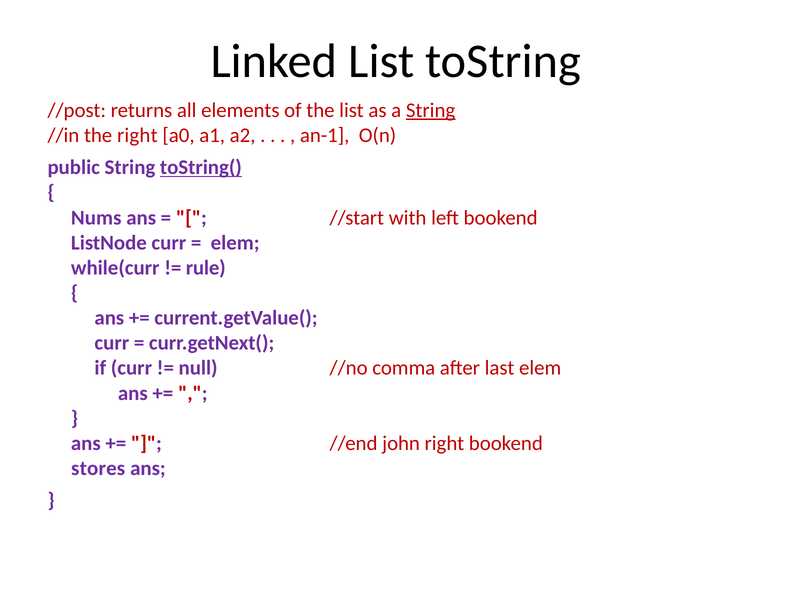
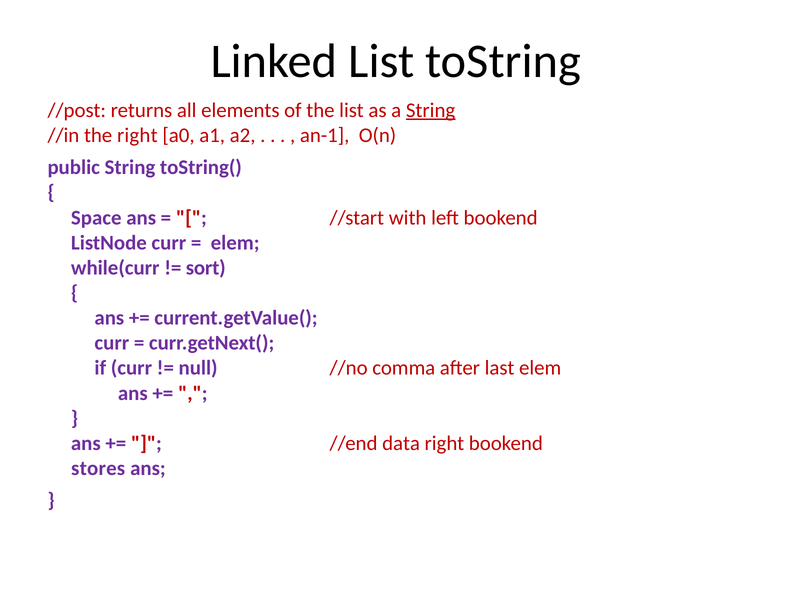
toString( underline: present -> none (201, 168)
Nums: Nums -> Space (96, 218)
rule: rule -> sort (206, 268)
john: john -> data (401, 443)
